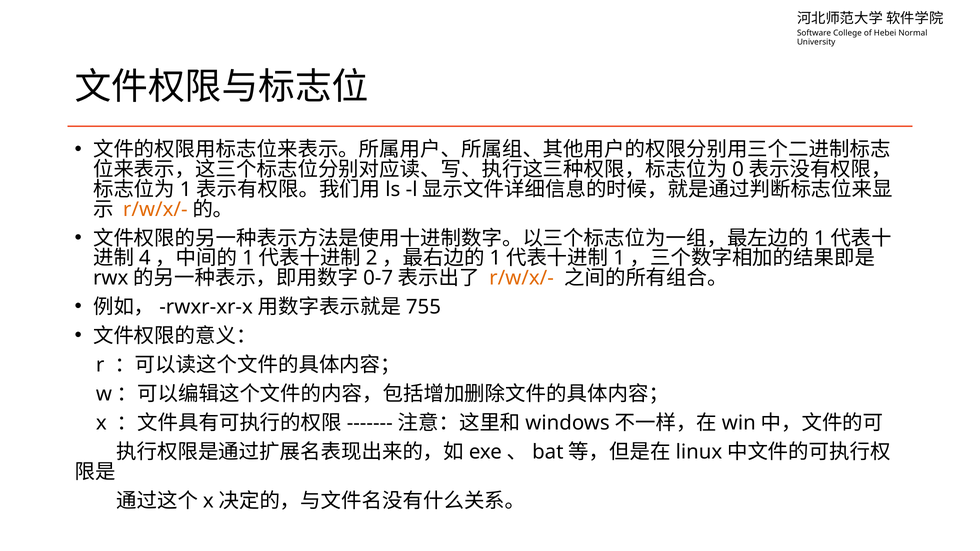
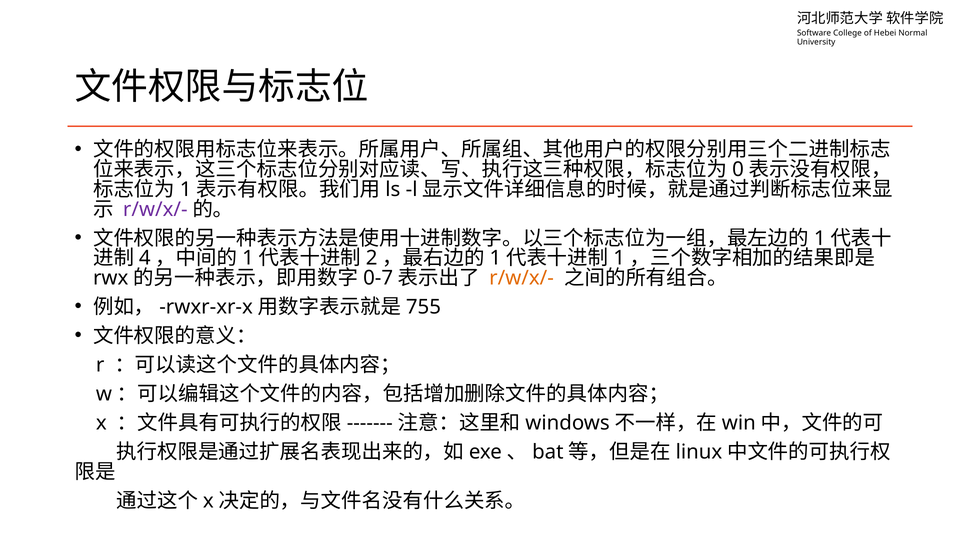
r/w/x/- colour: orange -> purple (155, 209)
